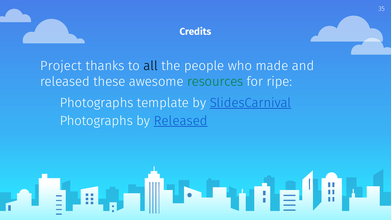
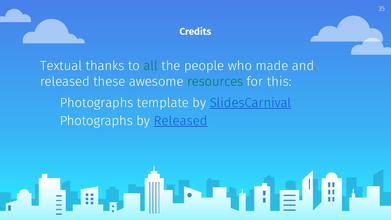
Project: Project -> Textual (61, 66)
all colour: black -> green (151, 66)
ripe: ripe -> this (279, 81)
